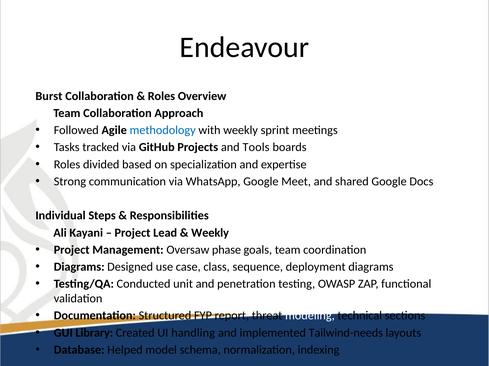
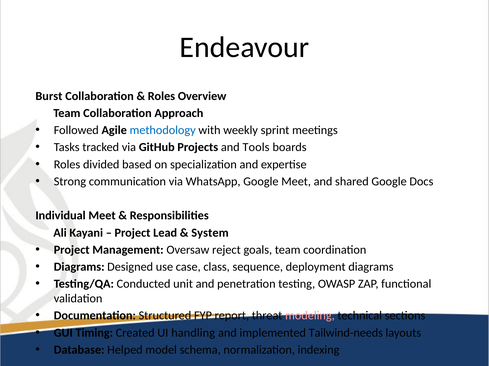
Individual Steps: Steps -> Meet (102, 216)
Weekly: Weekly -> System (210, 233)
phase: phase -> reject (226, 250)
modeling colour: white -> pink (310, 316)
Library: Library -> Timing (94, 333)
